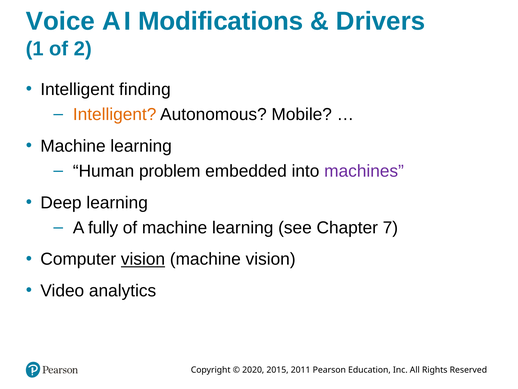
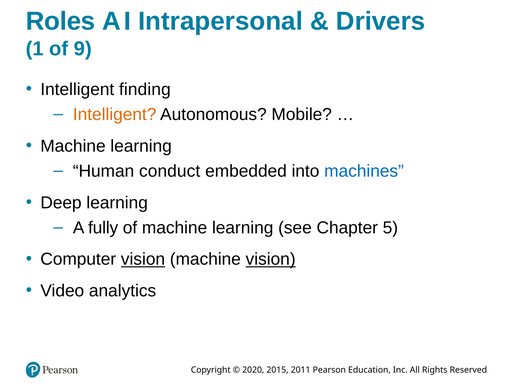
Voice: Voice -> Roles (61, 21)
Modifications: Modifications -> Intrapersonal (220, 21)
2: 2 -> 9 (83, 49)
problem: problem -> conduct (170, 171)
machines colour: purple -> blue (364, 171)
7: 7 -> 5 (390, 227)
vision underline: none -> present (271, 259)
